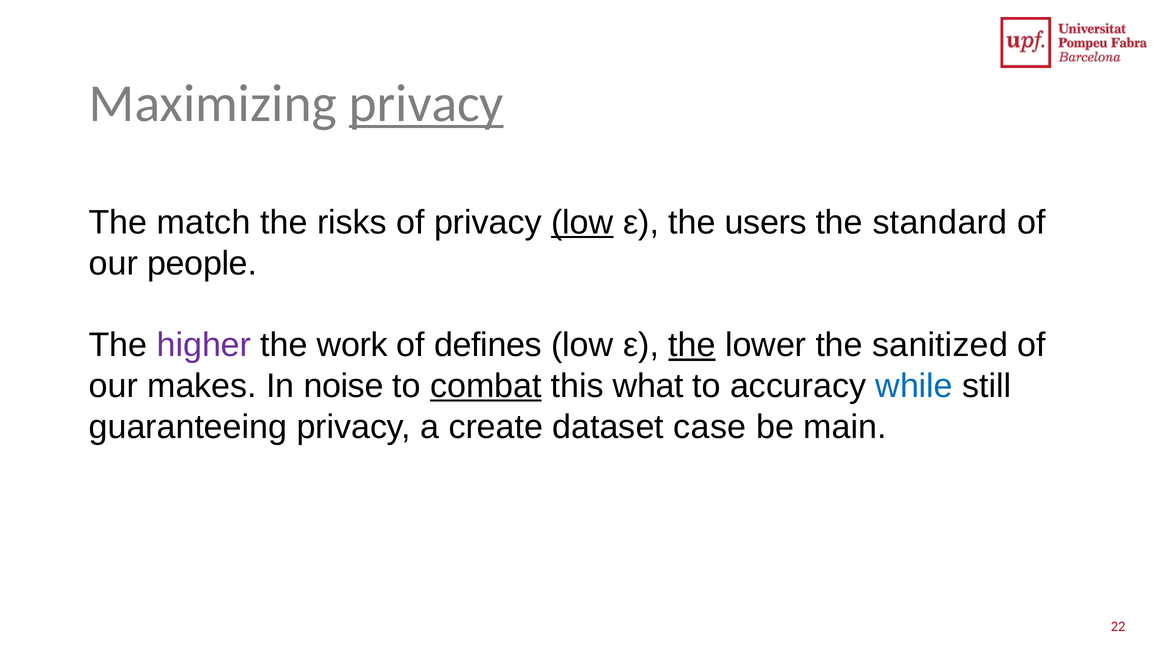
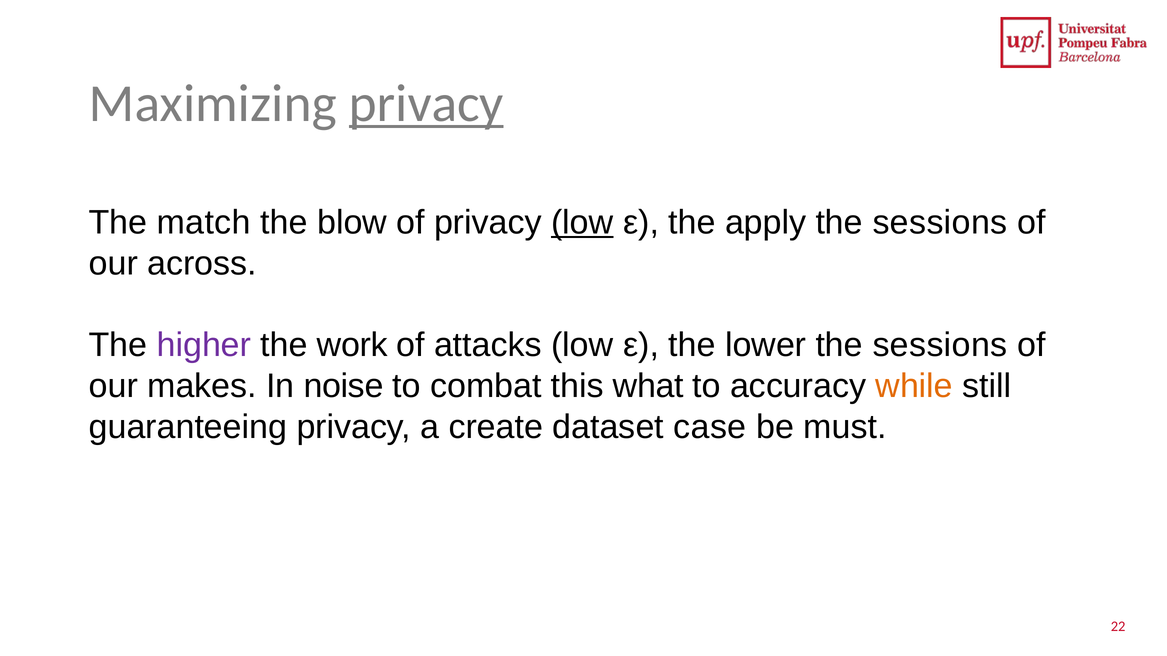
risks: risks -> blow (352, 223)
users: users -> apply (766, 223)
standard: standard -> sessions (940, 223)
people: people -> across (202, 264)
defines: defines -> attacks (488, 345)
the underline: present -> none (692, 345)
lower the sanitized: sanitized -> sessions (940, 345)
combat underline: present -> none (486, 386)
while colour: blue -> orange (914, 386)
main: main -> must (845, 427)
